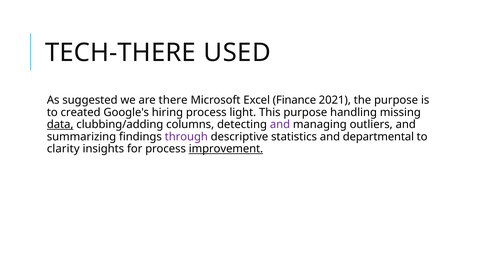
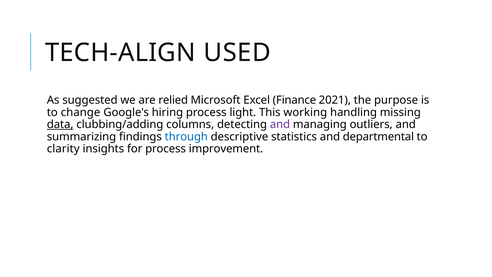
TECH-THERE: TECH-THERE -> TECH-ALIGN (120, 53)
there: there -> relied (173, 100)
created: created -> change (81, 112)
This purpose: purpose -> working (305, 112)
through colour: purple -> blue (186, 137)
improvement underline: present -> none (226, 149)
